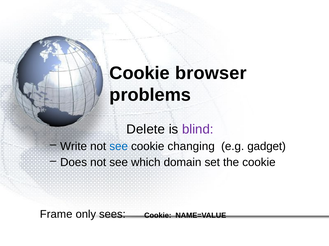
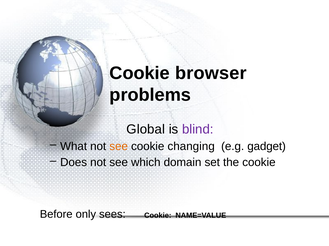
Delete: Delete -> Global (146, 129)
Write: Write -> What (74, 146)
see colour: blue -> orange (119, 146)
Frame: Frame -> Before (56, 214)
